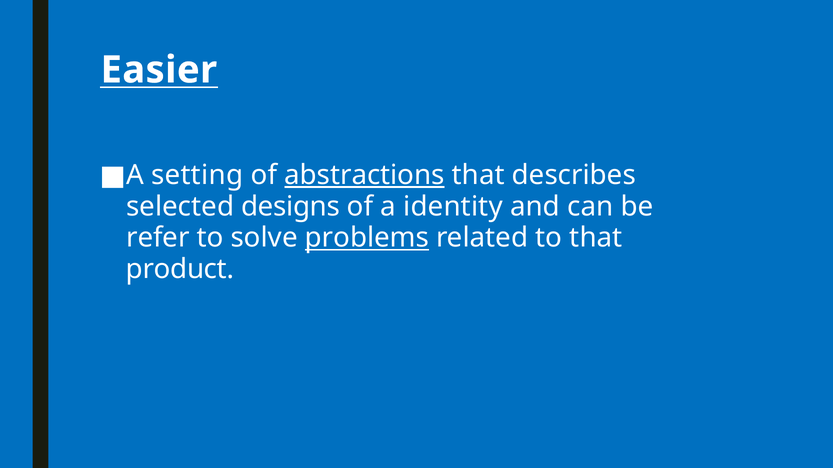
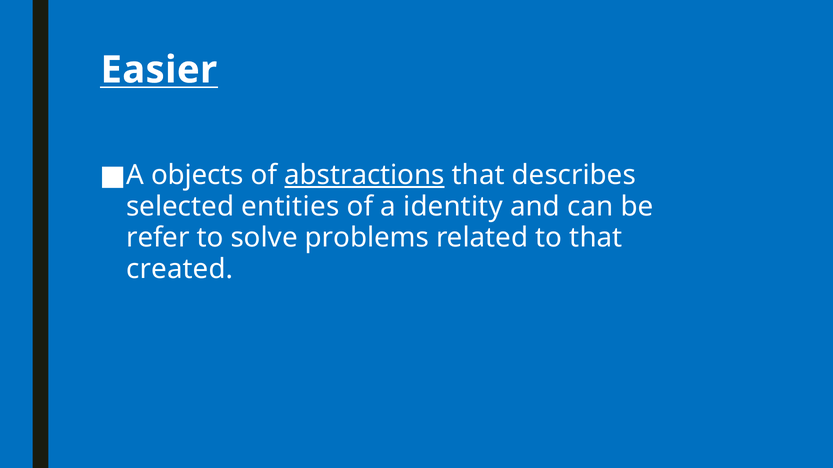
setting: setting -> objects (197, 175)
designs: designs -> entities (290, 207)
problems underline: present -> none (367, 238)
product: product -> created (180, 269)
